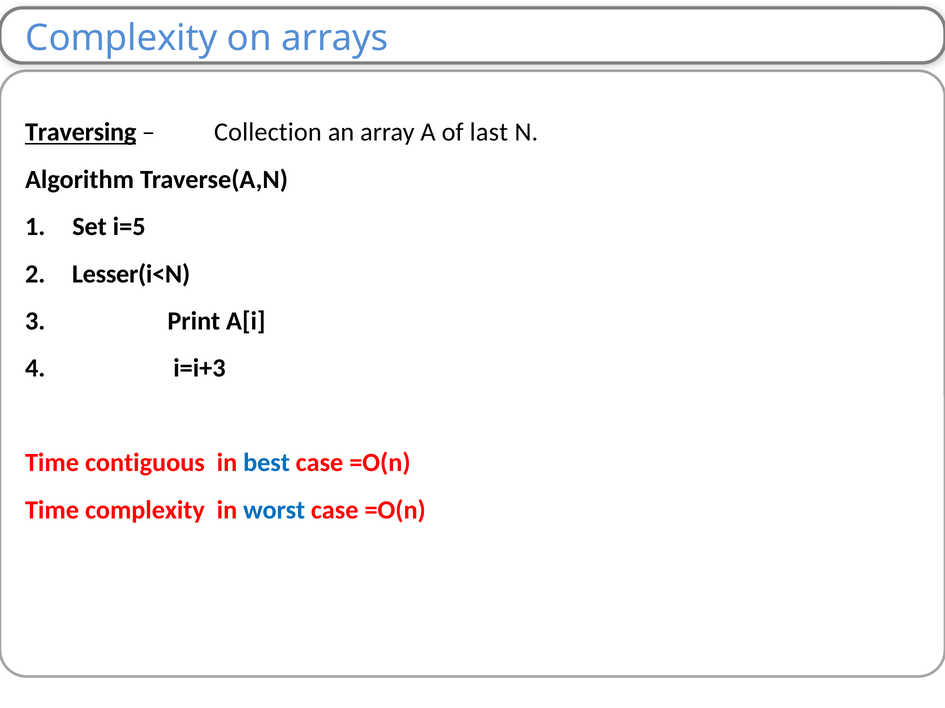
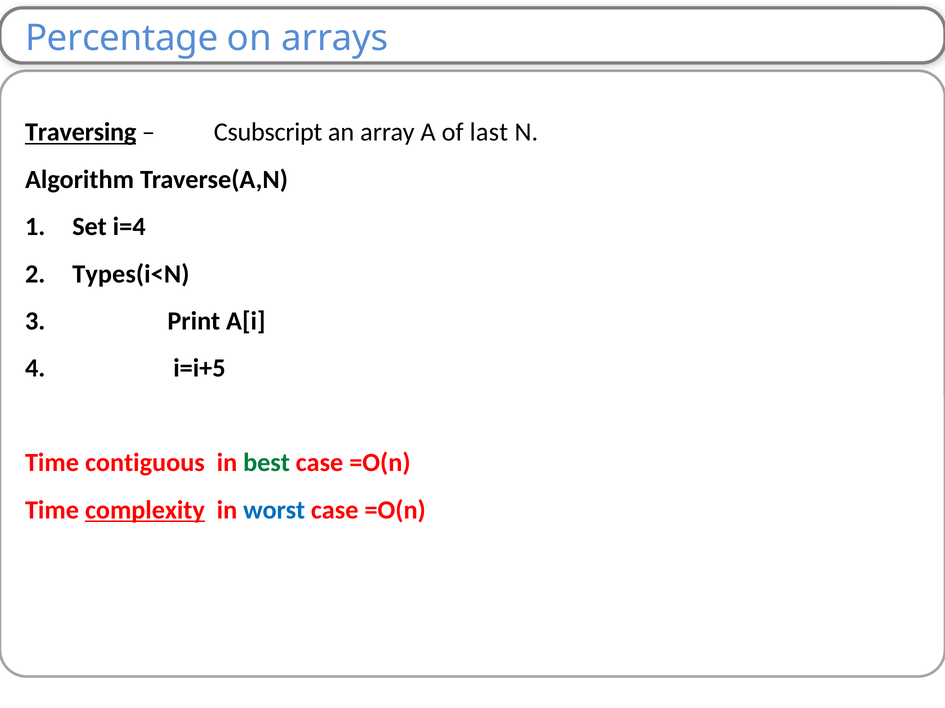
Complexity: Complexity -> Percentage (122, 38)
Collection: Collection -> Csubscript (268, 132)
i=5: i=5 -> i=4 (129, 227)
Lesser(i<N: Lesser(i<N -> Types(i<N (131, 274)
i=i+3: i=i+3 -> i=i+5 (199, 369)
best colour: blue -> green (267, 463)
complexity underline: none -> present (145, 510)
